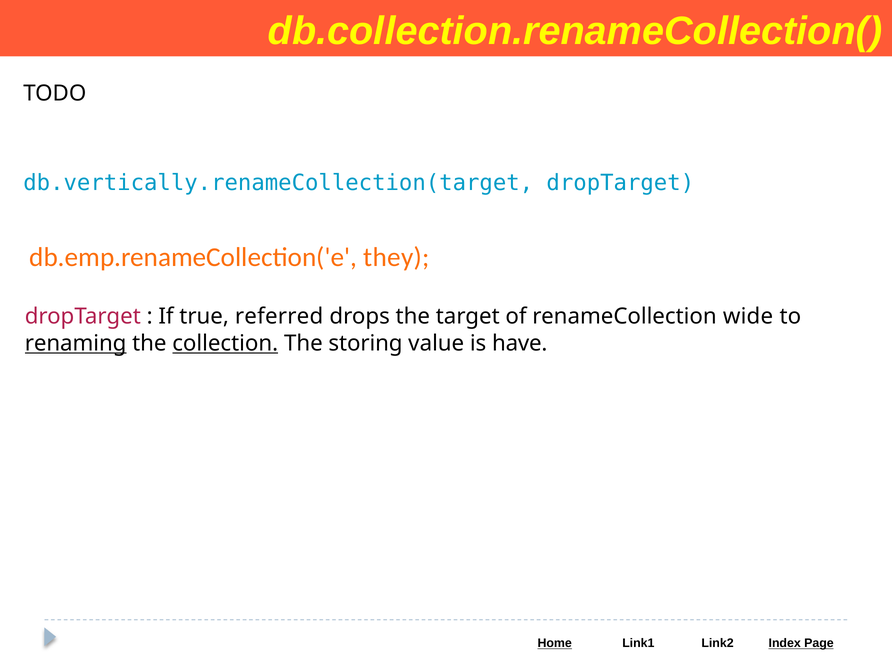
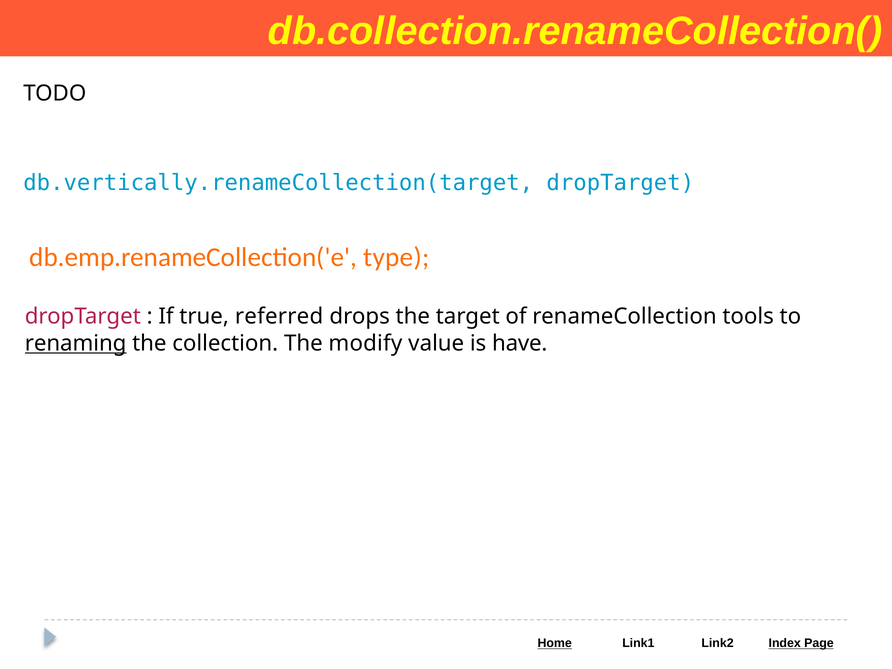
they: they -> type (396, 257)
wide: wide -> tools (748, 317)
collection underline: present -> none (225, 343)
storing: storing -> modify (365, 343)
